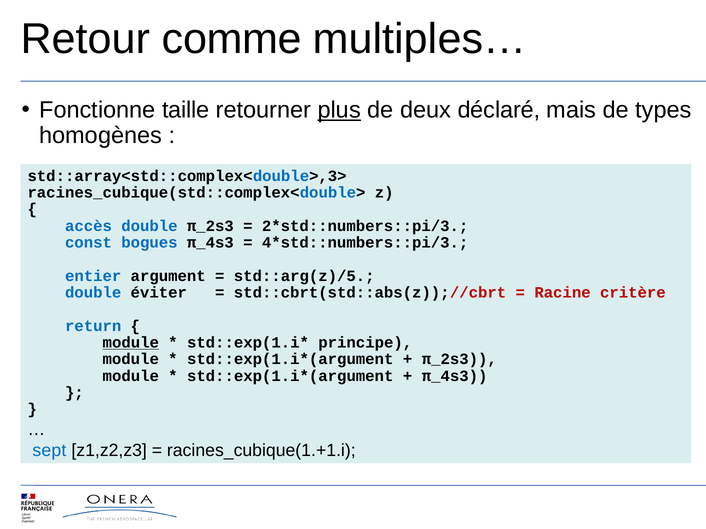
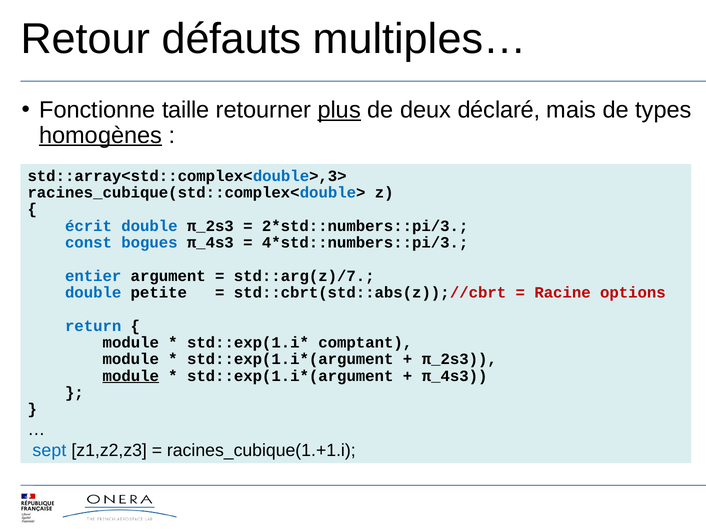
comme: comme -> défauts (232, 39)
homogènes underline: none -> present (101, 135)
accès: accès -> écrit (89, 226)
std::arg(z)/5: std::arg(z)/5 -> std::arg(z)/7 (304, 276)
éviter: éviter -> petite (159, 293)
critère: critère -> options (633, 293)
module underline: present -> none (131, 343)
principe: principe -> comptant (365, 343)
module underline: none -> present (131, 376)
